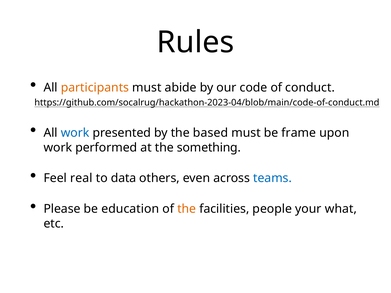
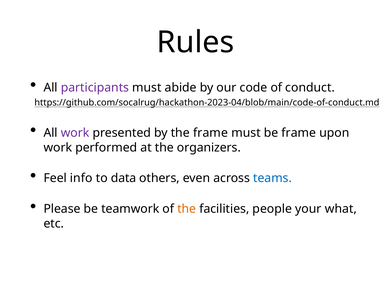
participants colour: orange -> purple (95, 88)
work colour: blue -> purple (75, 133)
the based: based -> frame (210, 133)
something: something -> organizers (209, 148)
real: real -> info (81, 178)
education: education -> teamwork (130, 209)
